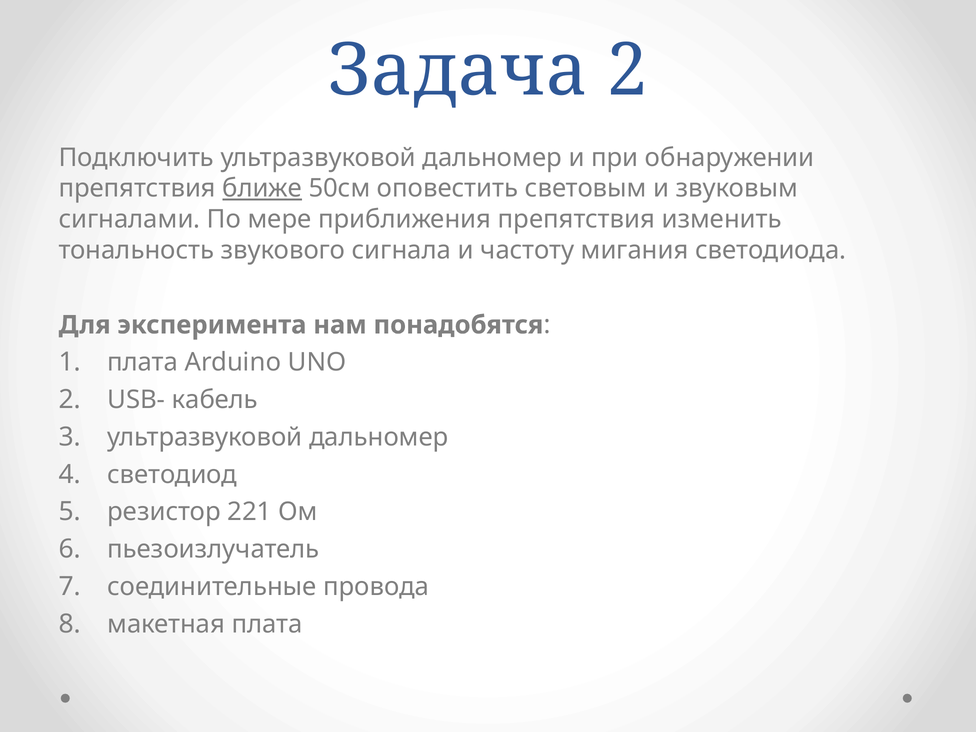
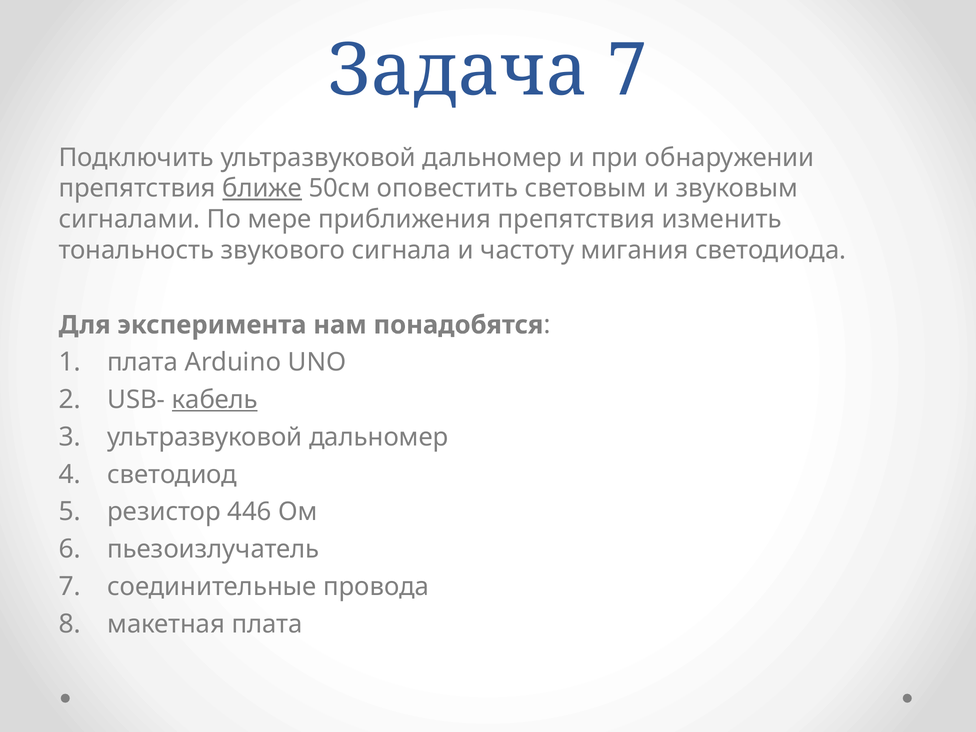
Задача 2: 2 -> 7 (627, 70)
кабель underline: none -> present (215, 400)
221: 221 -> 446 (249, 512)
